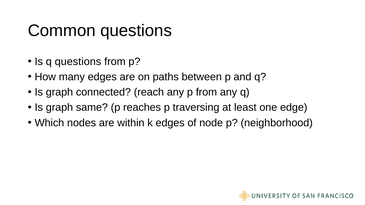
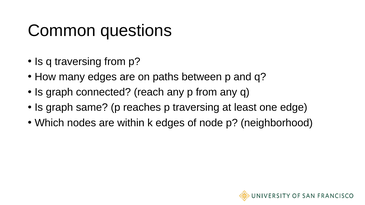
q questions: questions -> traversing (78, 62)
